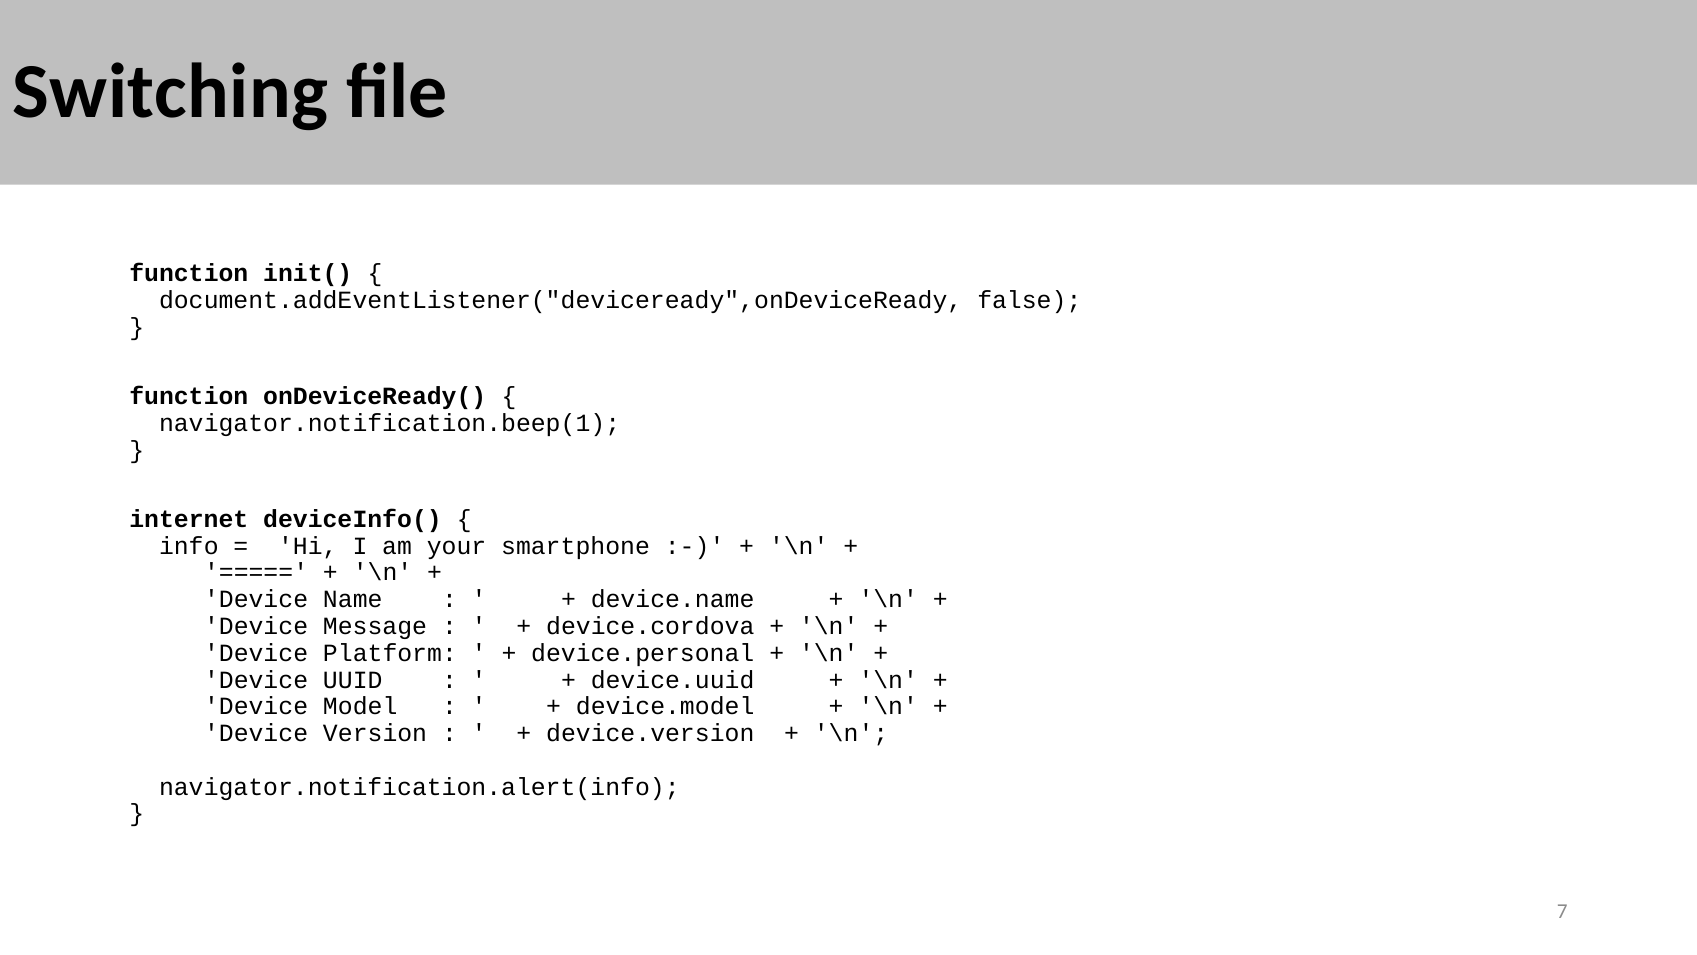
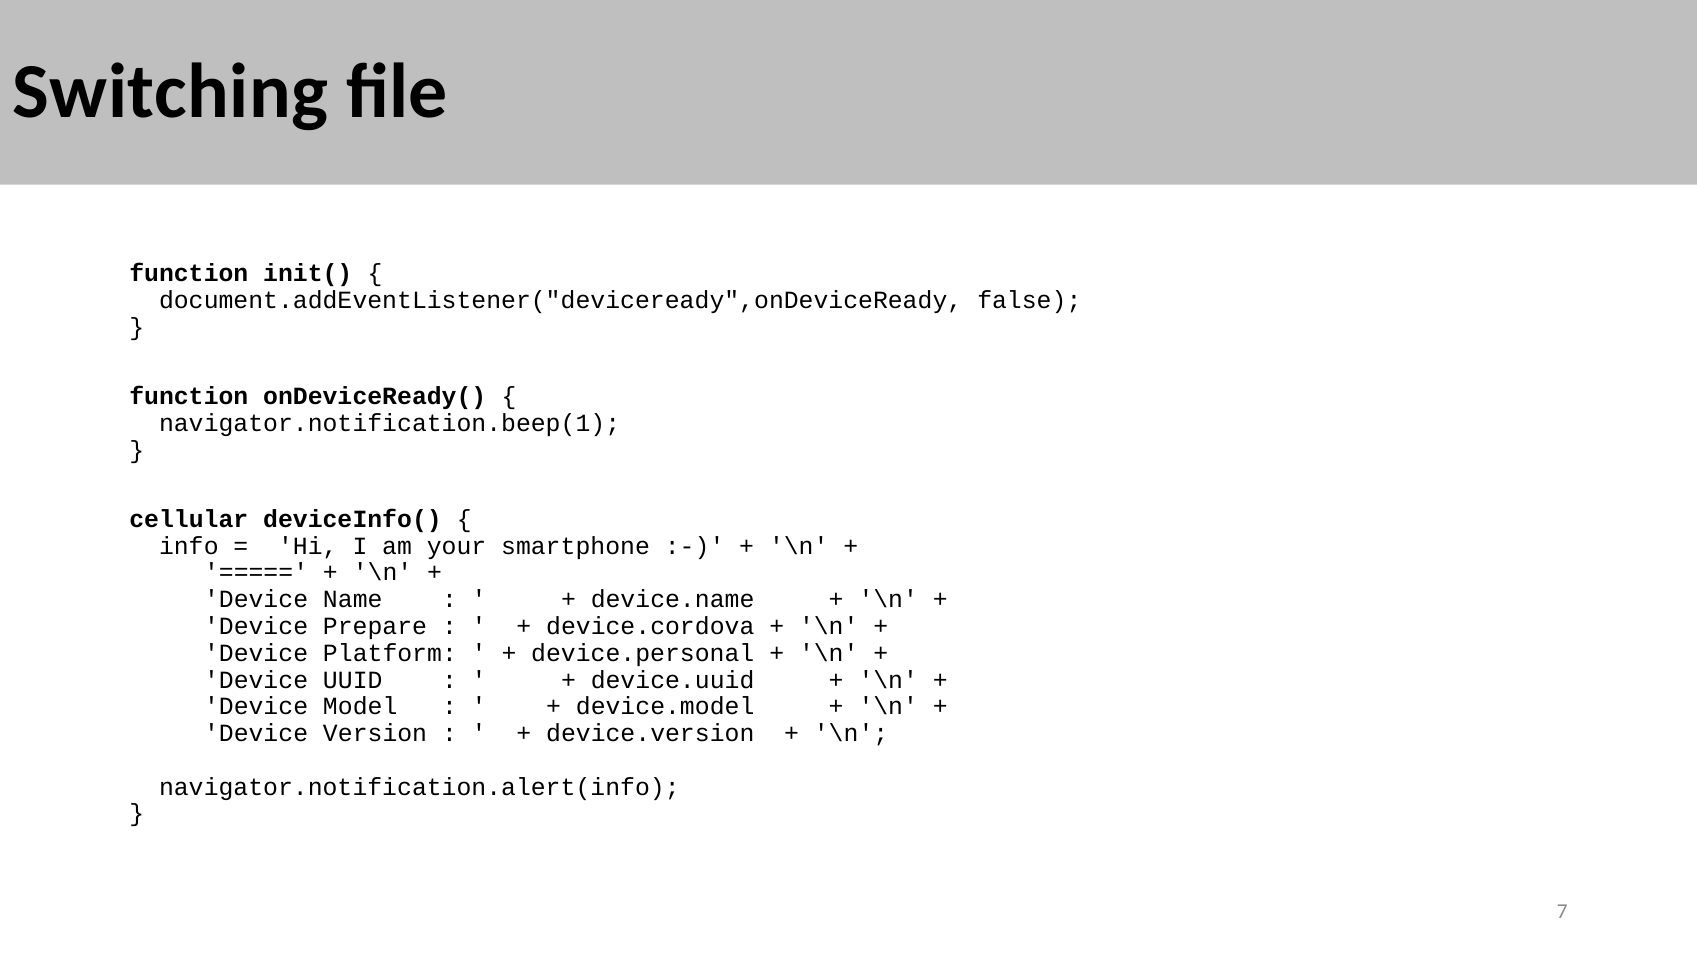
internet: internet -> cellular (189, 519)
Message: Message -> Prepare (375, 626)
